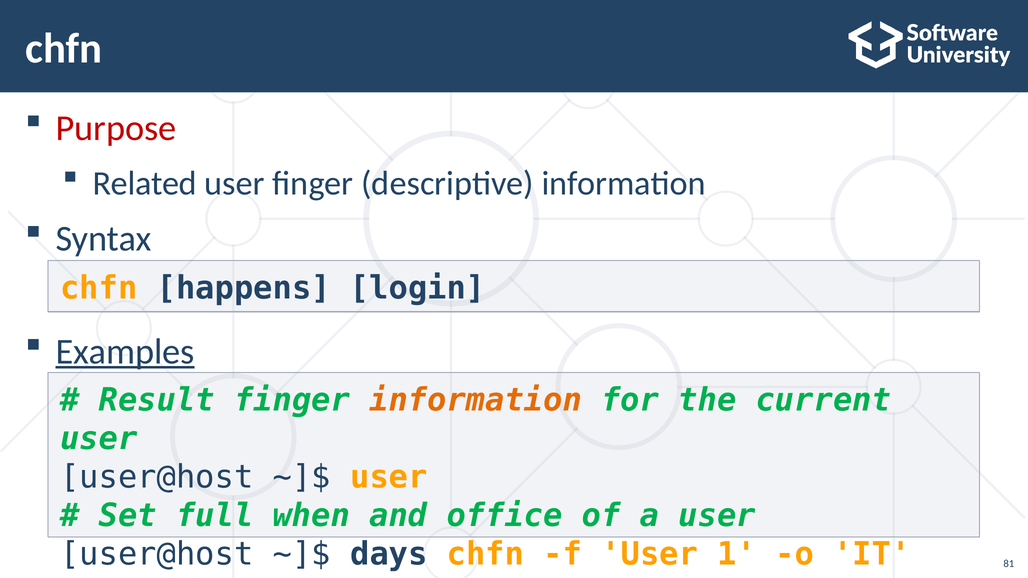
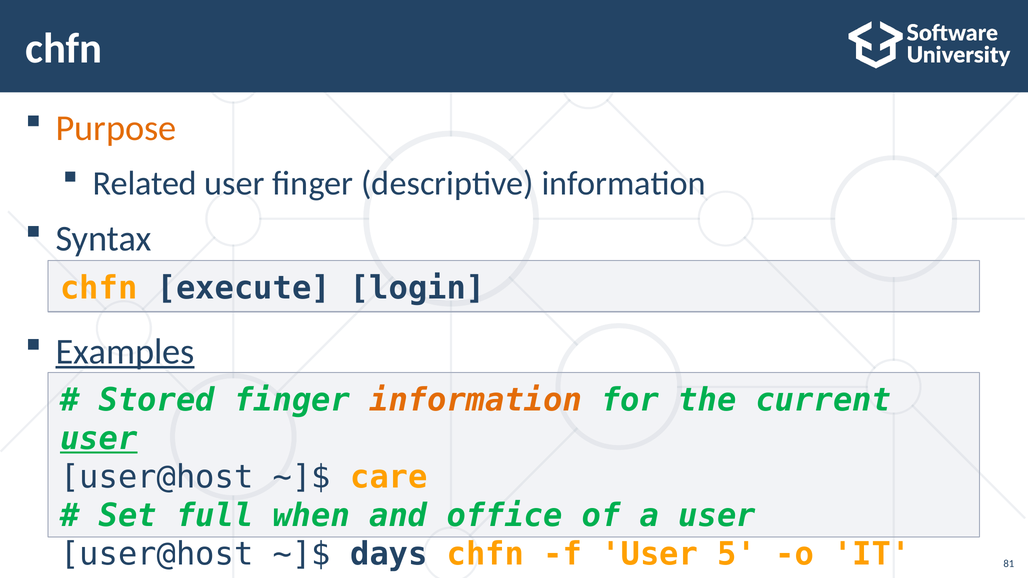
Purpose colour: red -> orange (116, 128)
happens: happens -> execute (244, 288)
Result: Result -> Stored (157, 400)
user underline: none -> present (99, 439)
user: user -> care (389, 477)
1: 1 -> 5 (737, 554)
